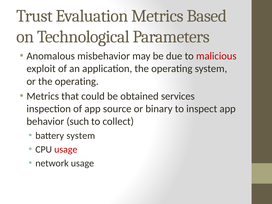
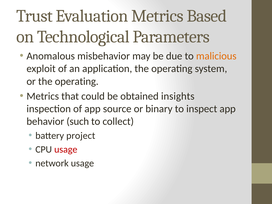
malicious colour: red -> orange (216, 56)
services: services -> insights (178, 96)
battery system: system -> project (81, 136)
